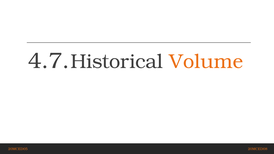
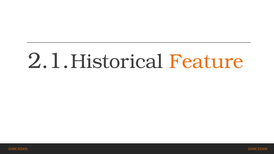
4.7: 4.7 -> 2.1 (49, 61)
Volume: Volume -> Feature (206, 61)
